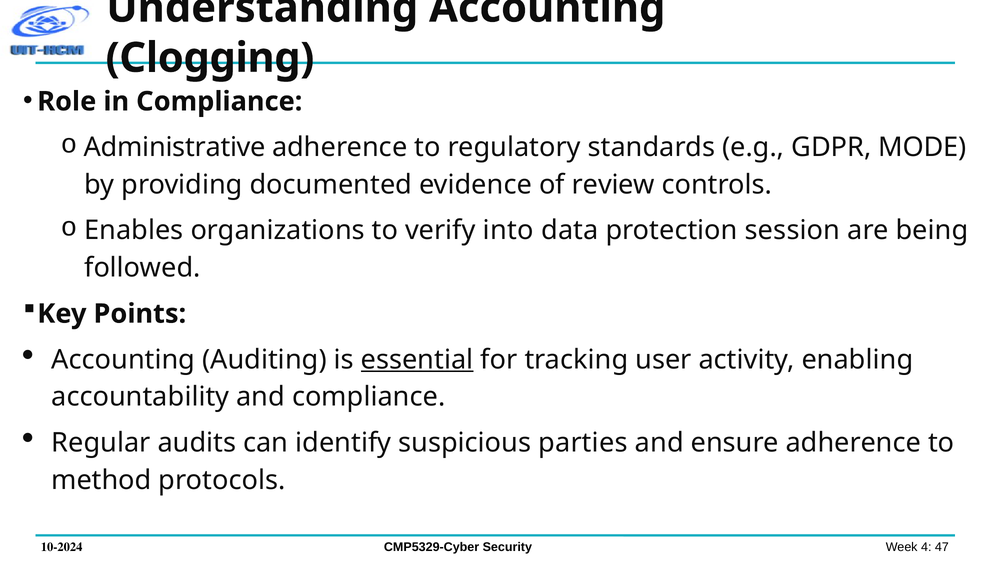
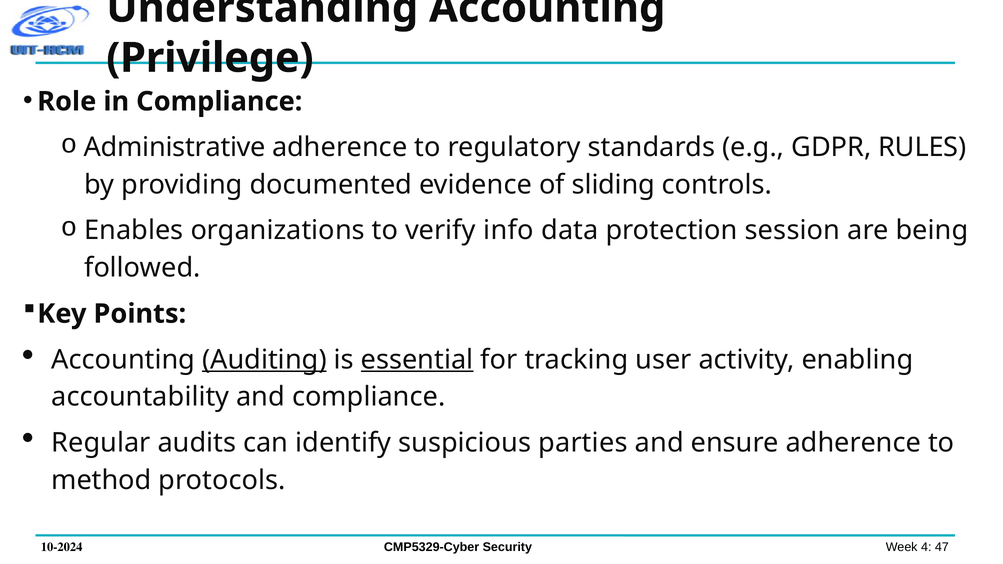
Clogging: Clogging -> Privilege (210, 58)
MODE: MODE -> RULES (922, 147)
review: review -> sliding (613, 185)
into: into -> info (508, 231)
Auditing underline: none -> present (264, 360)
